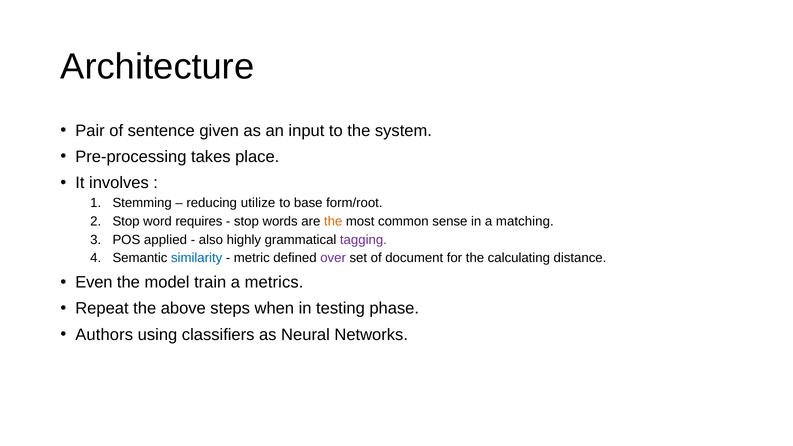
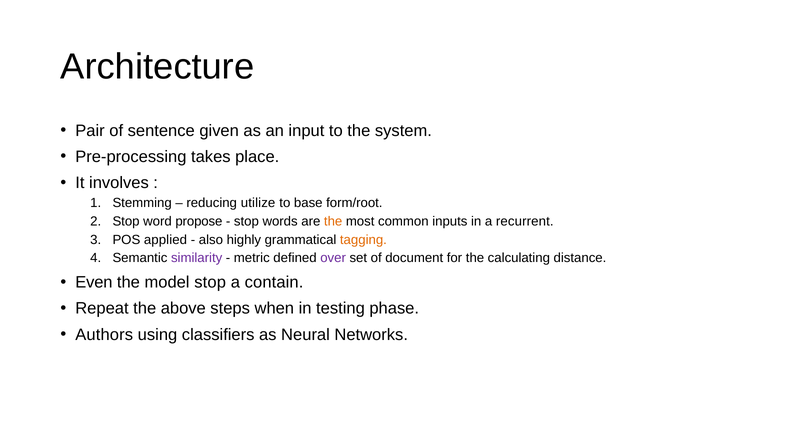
requires: requires -> propose (199, 221)
sense: sense -> inputs (450, 221)
matching: matching -> recurrent (525, 221)
tagging colour: purple -> orange (363, 240)
similarity colour: blue -> purple (197, 258)
model train: train -> stop (210, 282)
metrics: metrics -> contain (274, 282)
